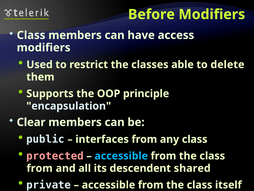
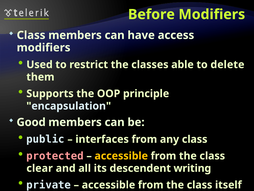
Clear: Clear -> Good (31, 122)
accessible colour: light blue -> yellow (121, 156)
from: from -> clear (40, 168)
shared: shared -> writing (192, 168)
